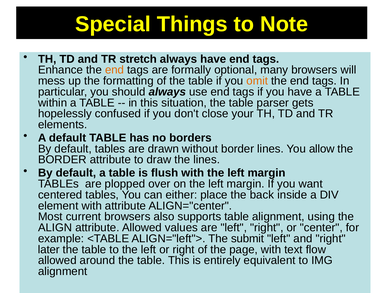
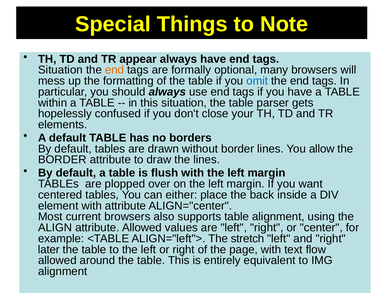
stretch: stretch -> appear (138, 59)
Enhance: Enhance -> Situation (60, 70)
omit colour: orange -> blue (257, 81)
submit: submit -> stretch (248, 238)
